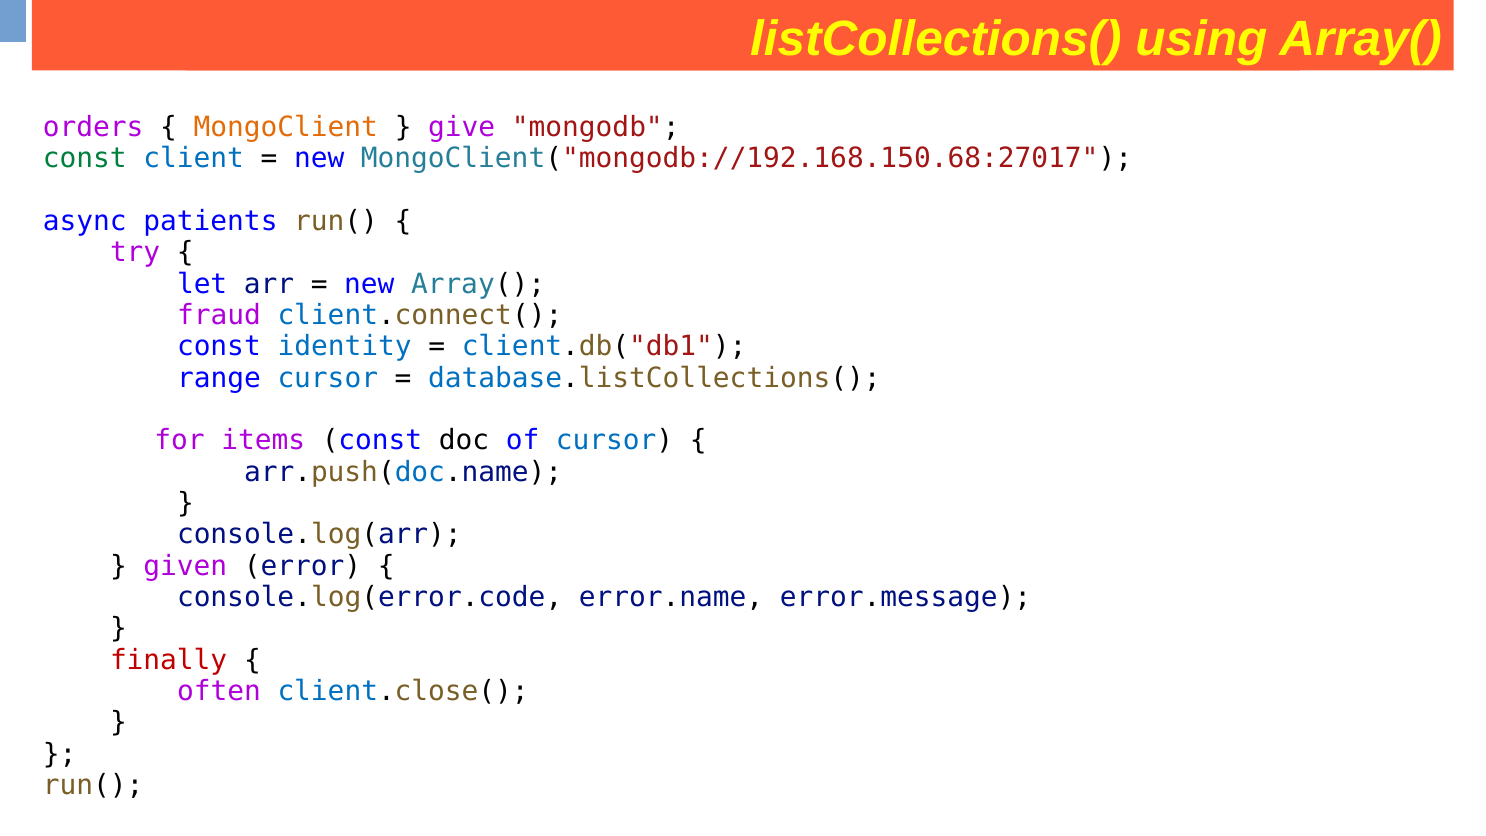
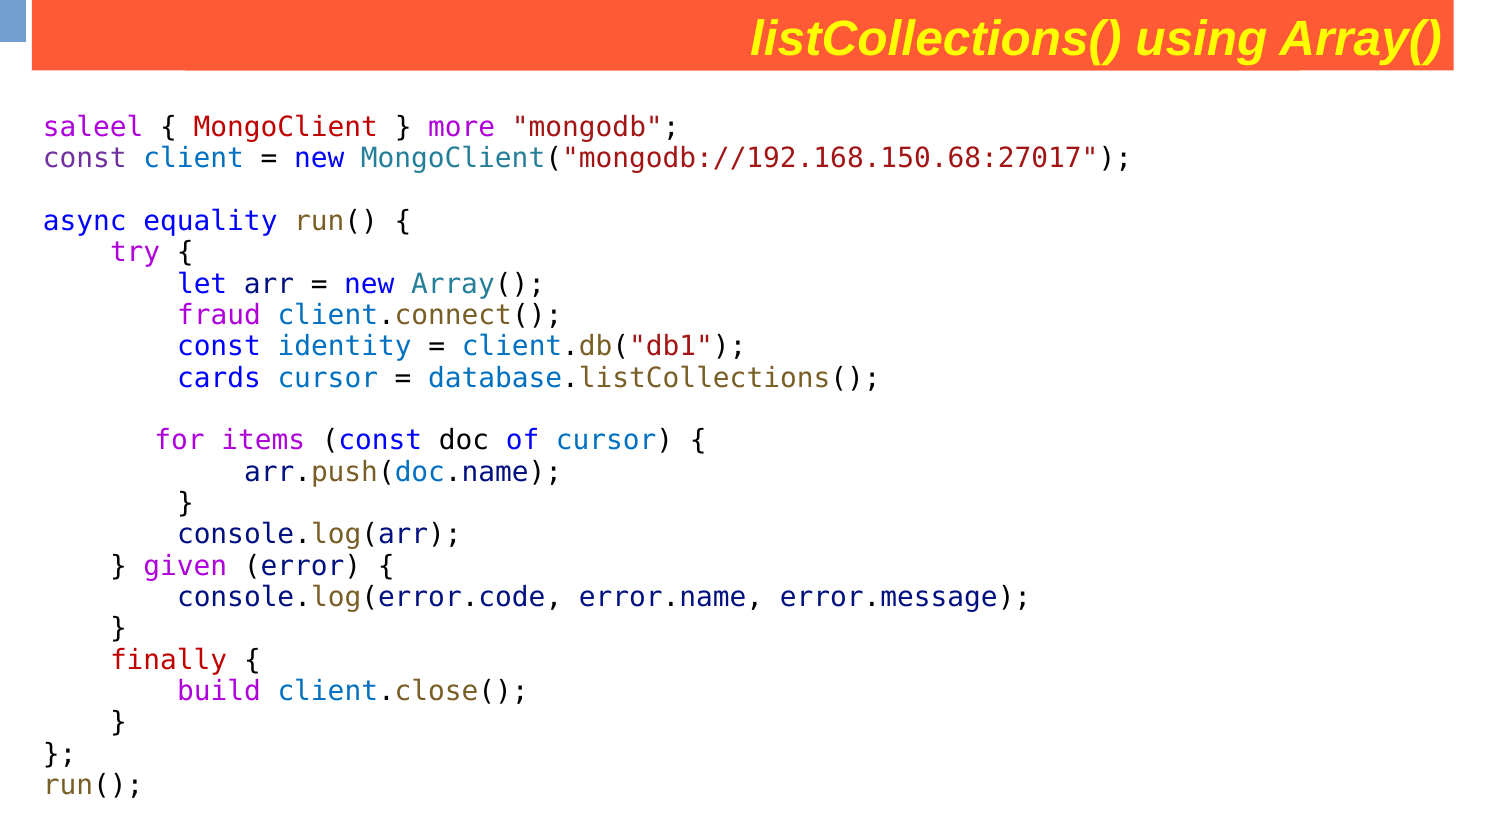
orders: orders -> saleel (93, 127)
MongoClient colour: orange -> red (286, 127)
give: give -> more (462, 127)
const colour: green -> purple (85, 158)
patients: patients -> equality (210, 221)
range: range -> cards (219, 378)
often: often -> build (219, 691)
